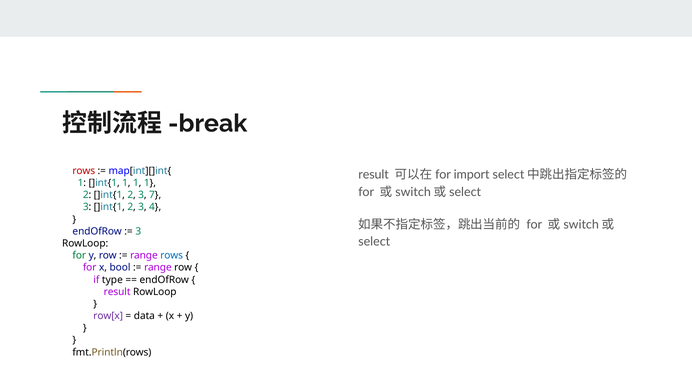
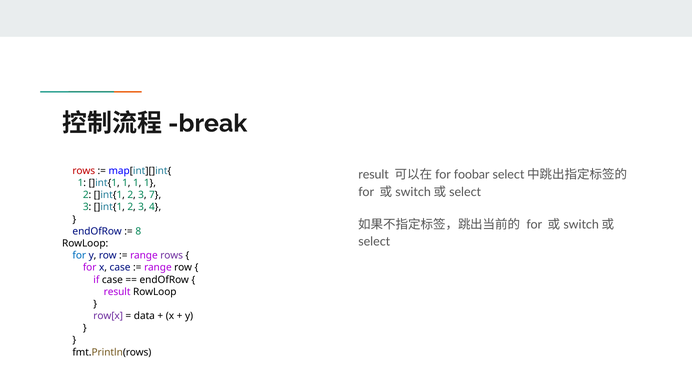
import: import -> foobar (472, 175)
3: 3 -> 8 (138, 231)
for colour: green -> blue (79, 256)
rows colour: blue -> purple (172, 256)
x bool: bool -> case (120, 268)
if type: type -> case (112, 280)
